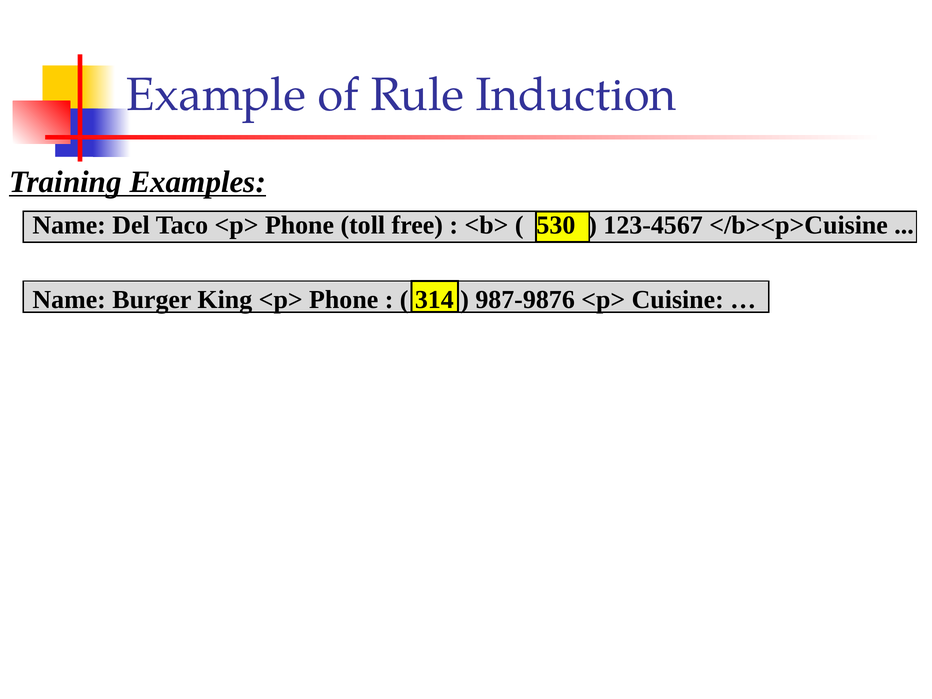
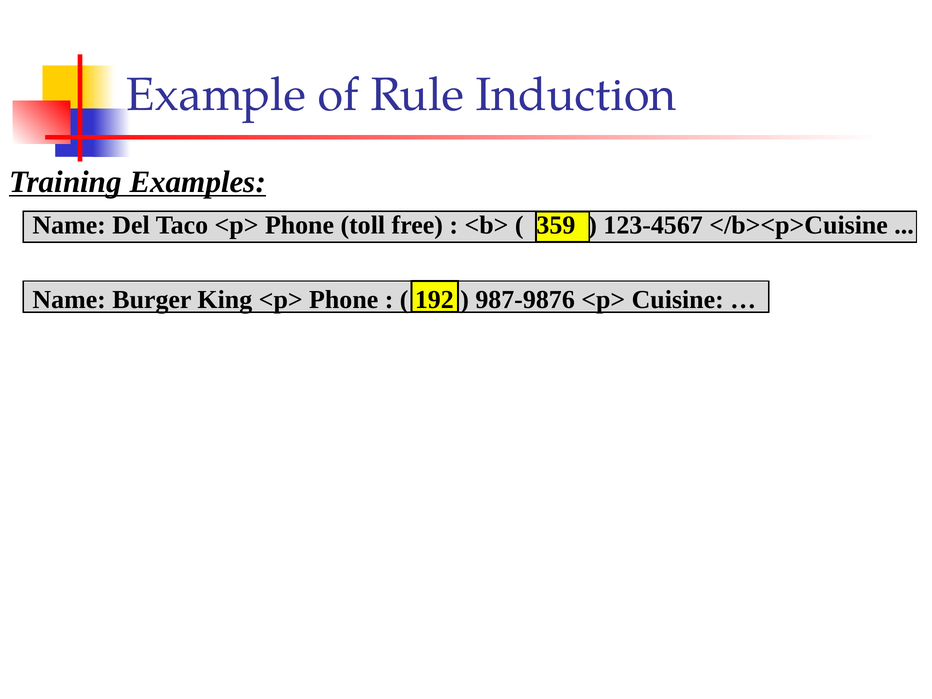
530: 530 -> 359 (556, 225)
314: 314 -> 192 (434, 300)
